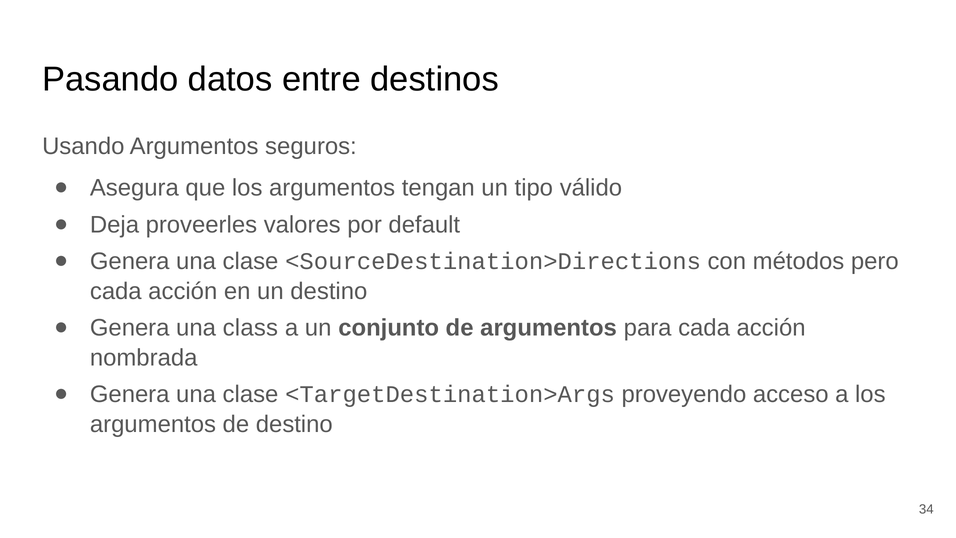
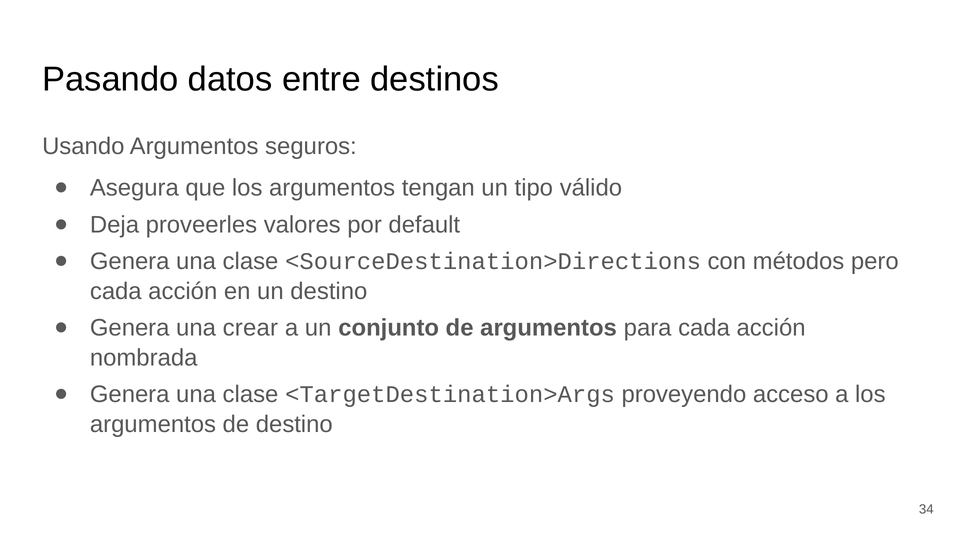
class: class -> crear (250, 328)
